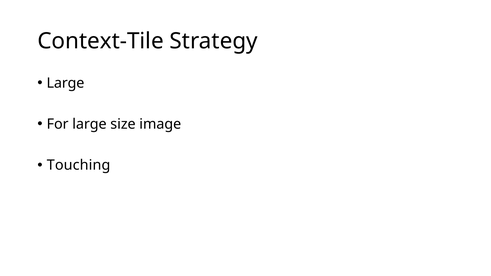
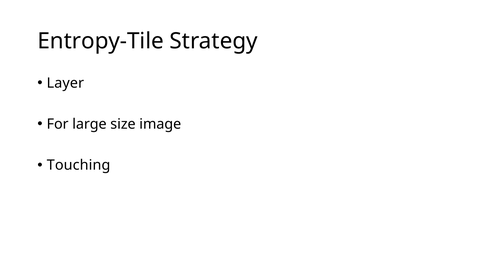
Context-Tile: Context-Tile -> Entropy-Tile (101, 41)
Large: Large -> Layer (65, 83)
